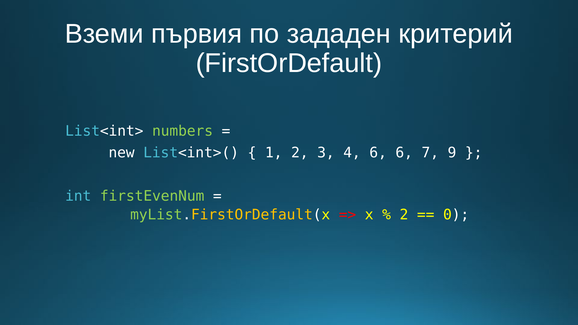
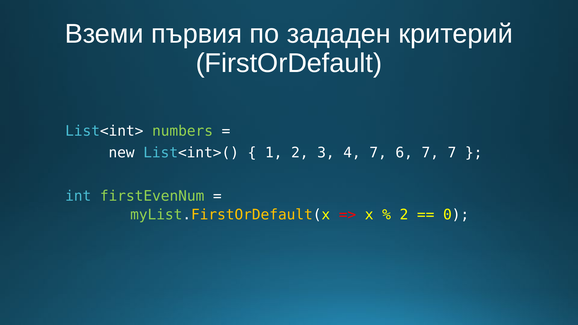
4 6: 6 -> 7 (378, 153)
7 9: 9 -> 7 (452, 153)
